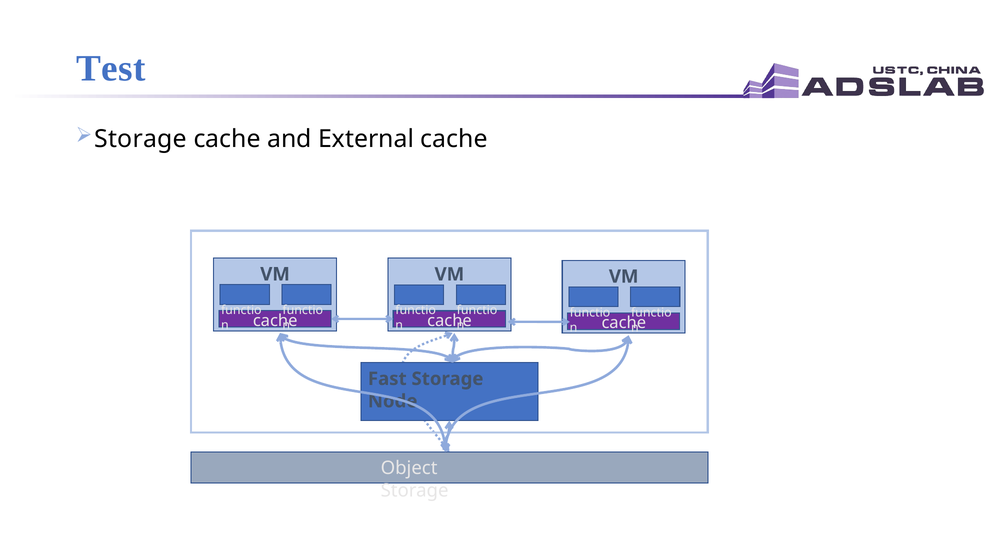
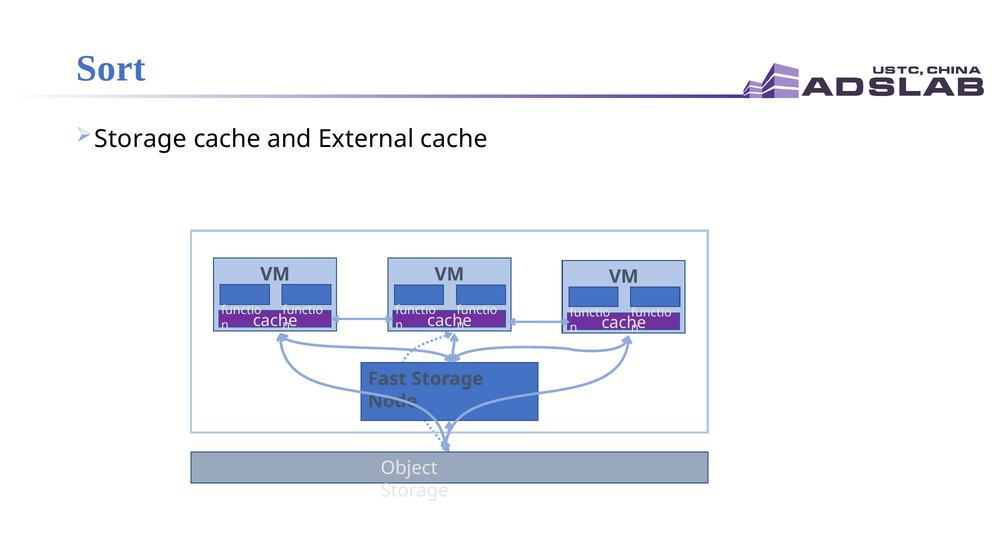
Test: Test -> Sort (111, 68)
